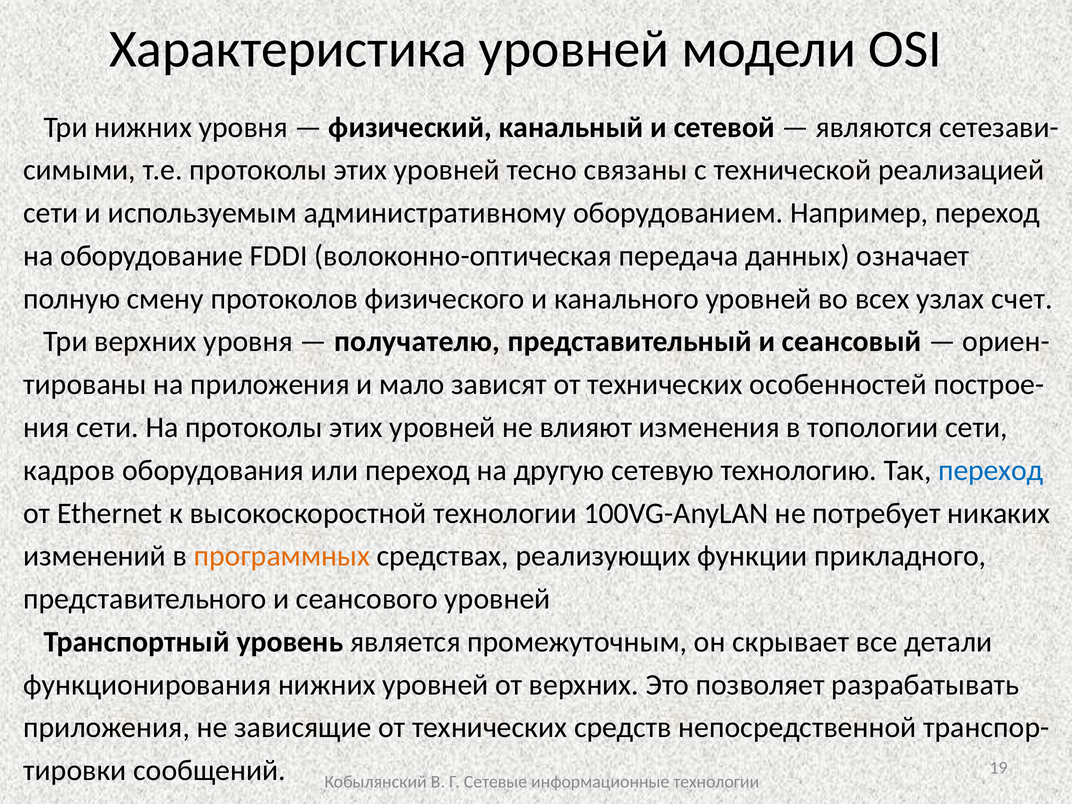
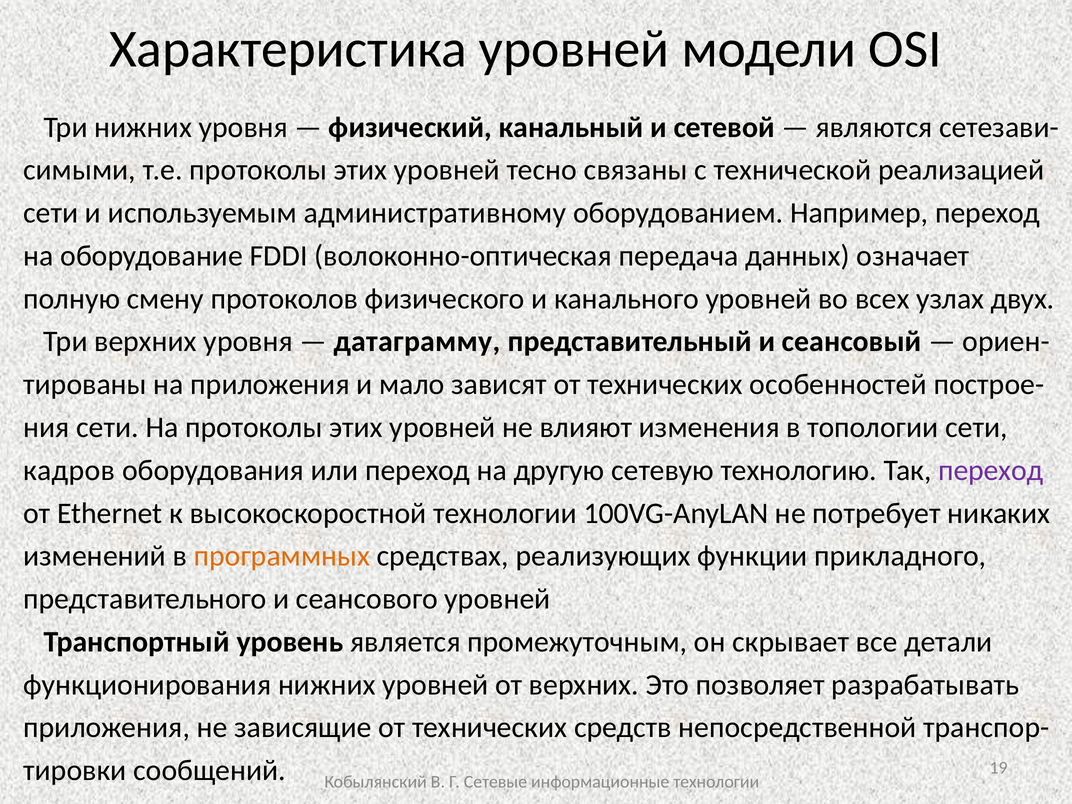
счет: счет -> двух (1022, 299)
получателю: получателю -> датаграмму (417, 342)
переход colour: blue -> purple (991, 470)
